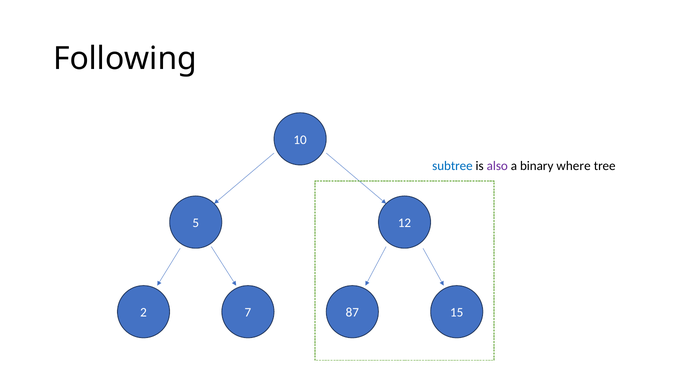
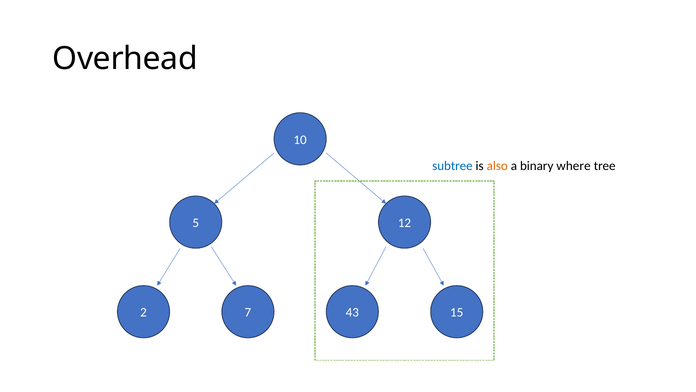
Following: Following -> Overhead (125, 58)
also colour: purple -> orange (497, 166)
87: 87 -> 43 (352, 312)
